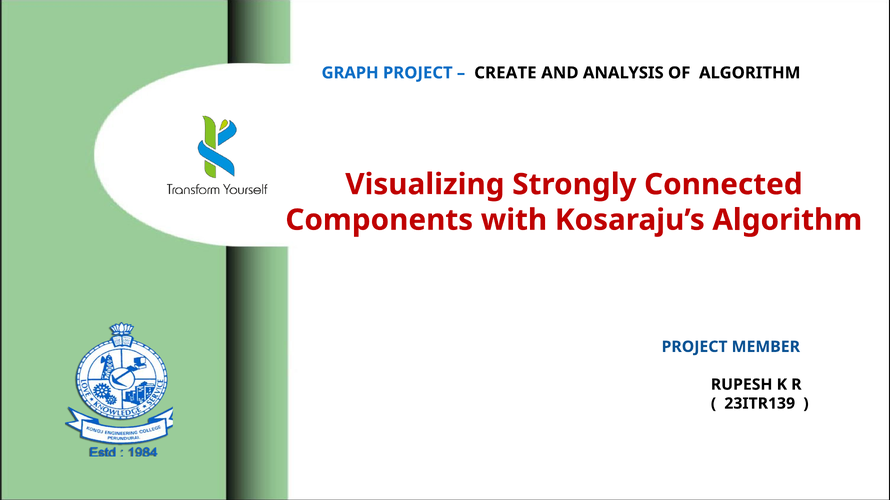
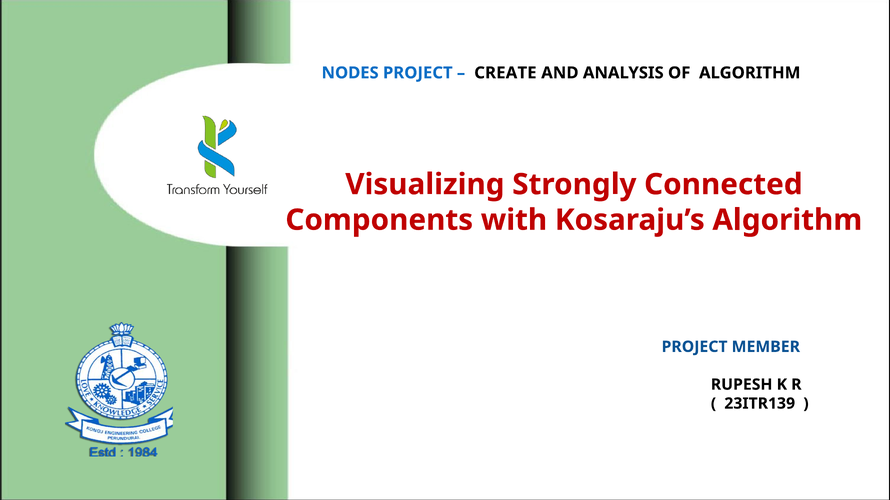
GRAPH: GRAPH -> NODES (350, 73)
